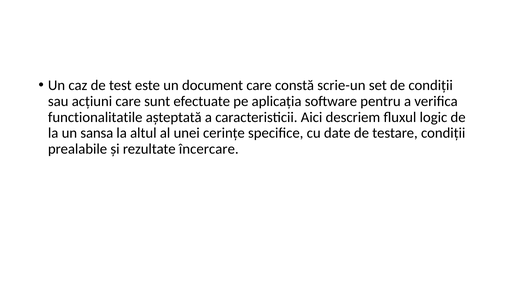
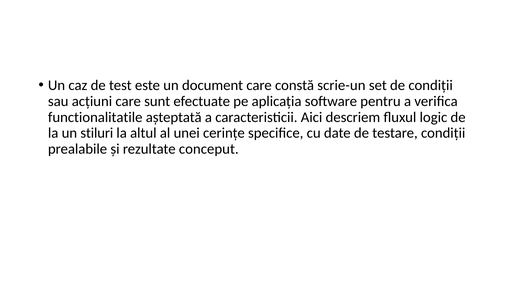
sansa: sansa -> stiluri (97, 133)
încercare: încercare -> conceput (209, 149)
